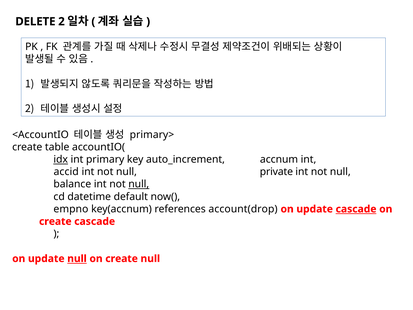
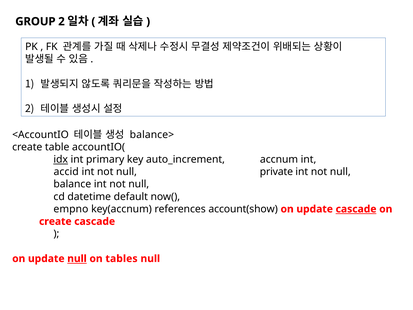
DELETE: DELETE -> GROUP (35, 21)
primary>: primary> -> balance> (152, 135)
null underline: present -> none (139, 184)
account(drop: account(drop -> account(show (243, 209)
null on create: create -> tables (122, 258)
